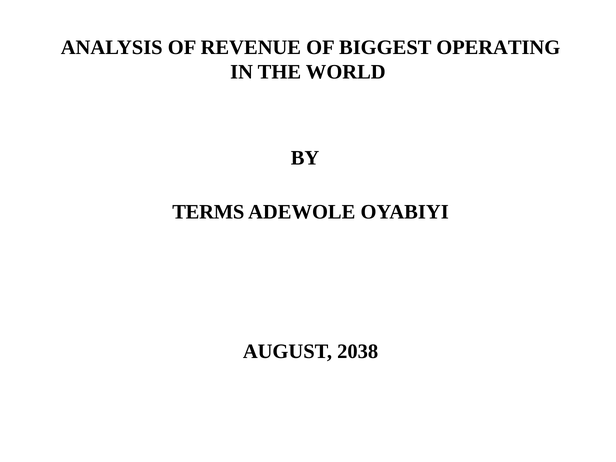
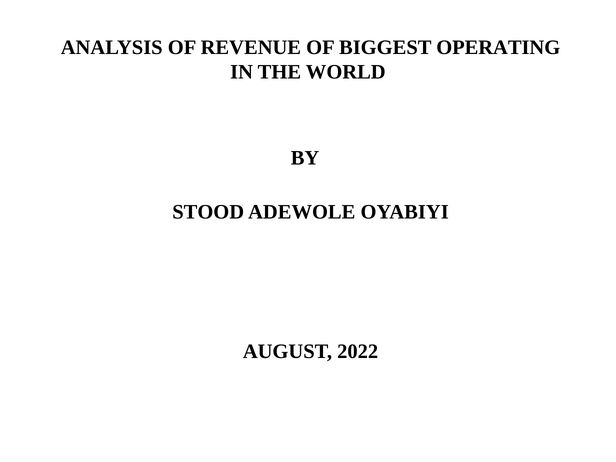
TERMS: TERMS -> STOOD (208, 212)
2038: 2038 -> 2022 (358, 352)
